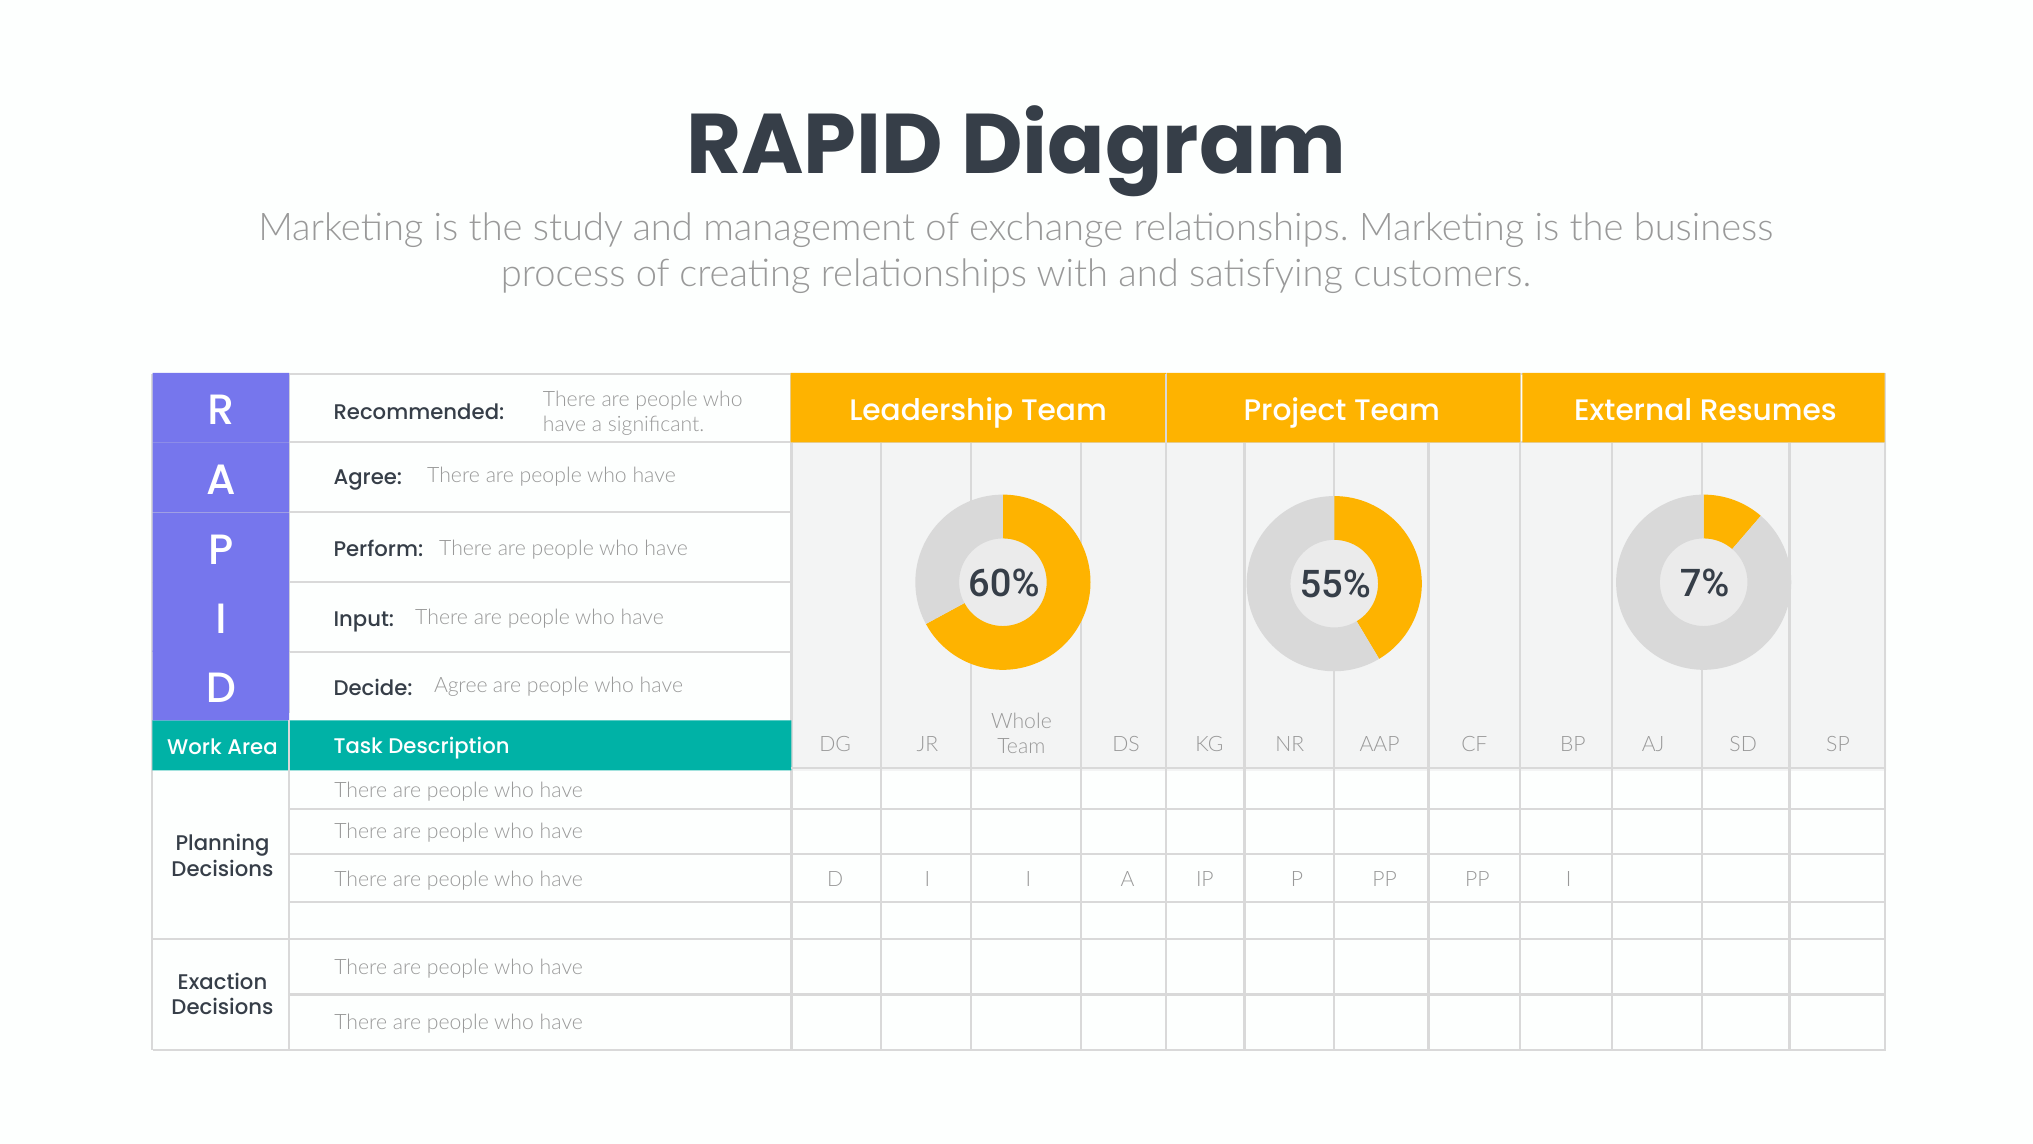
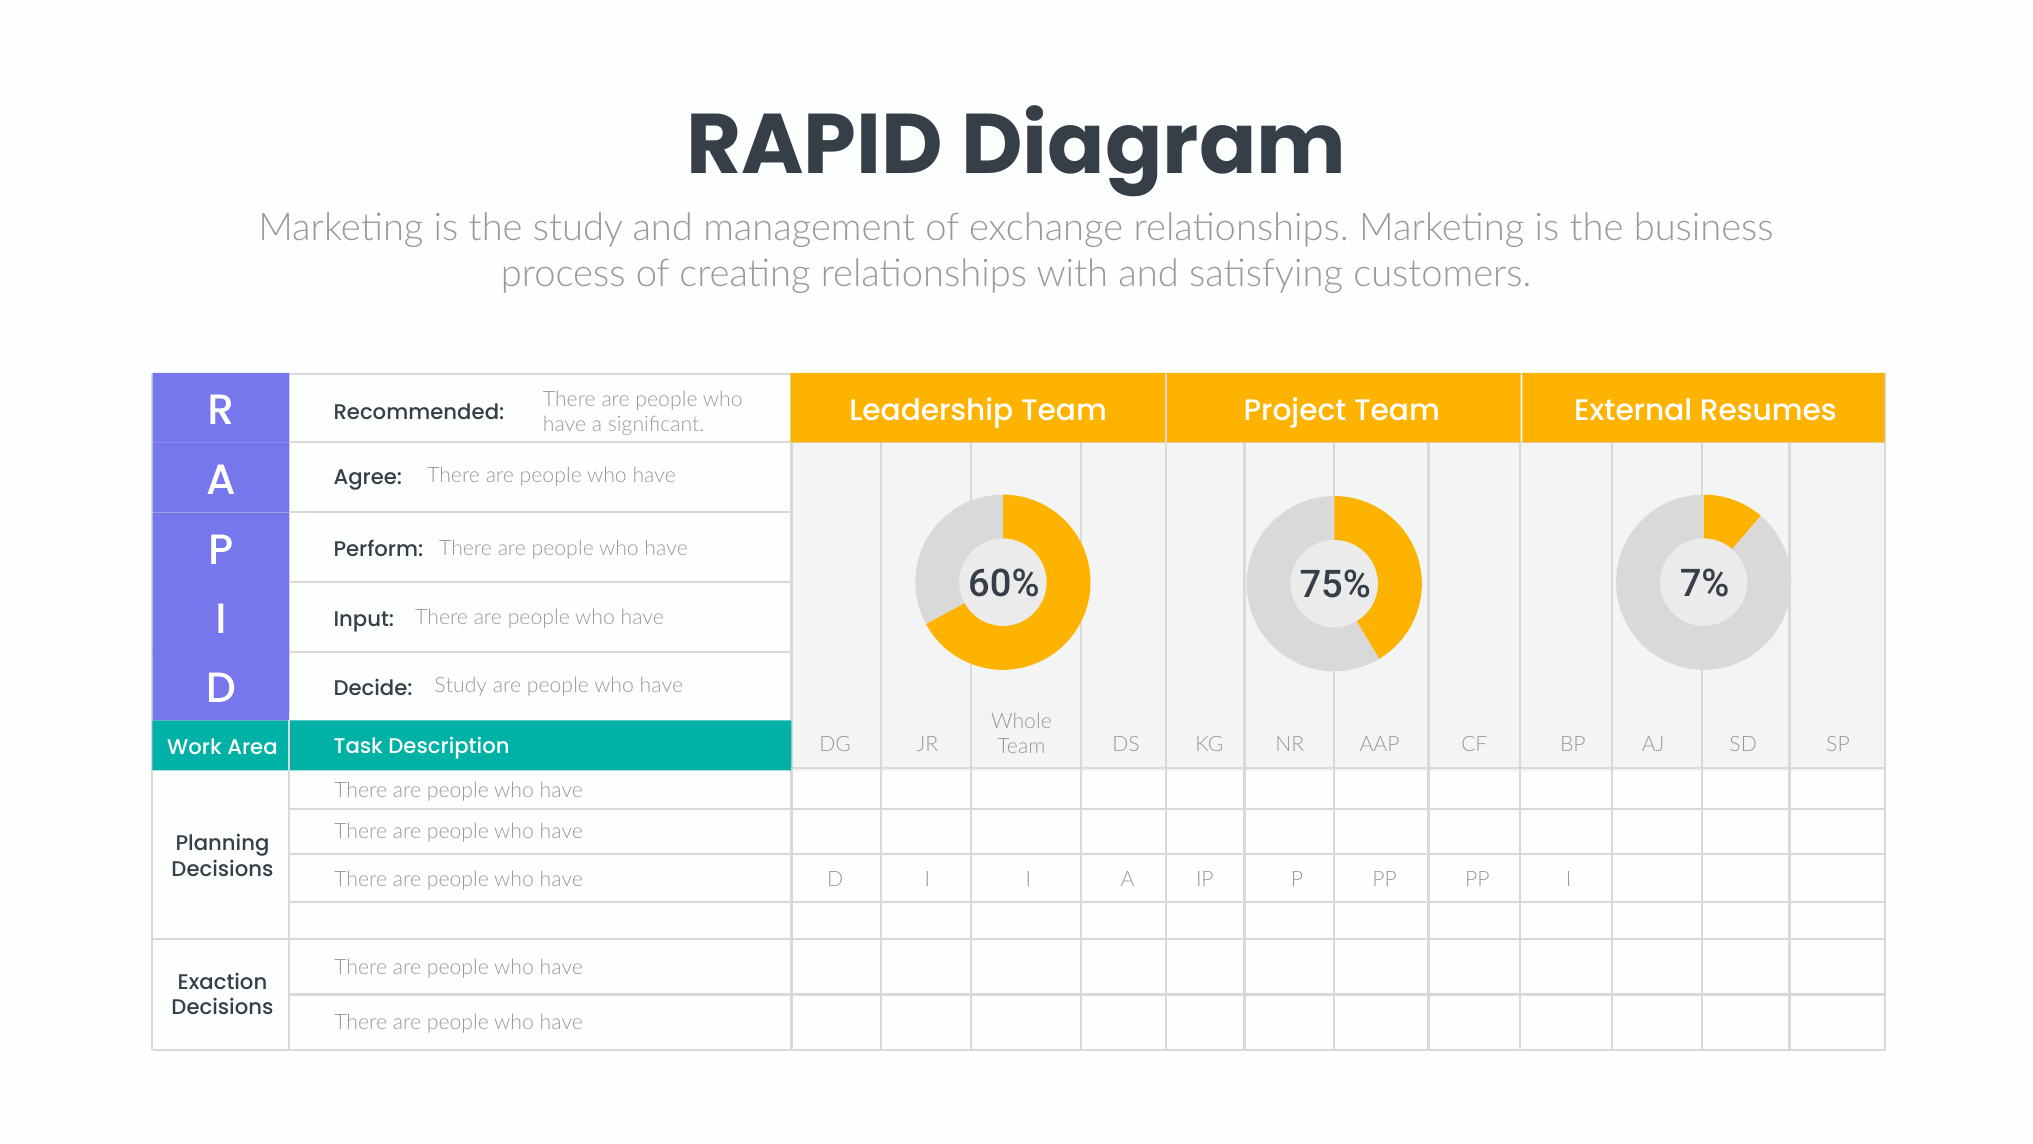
55%: 55% -> 75% (1335, 585)
Agree: Agree -> Study (461, 685)
